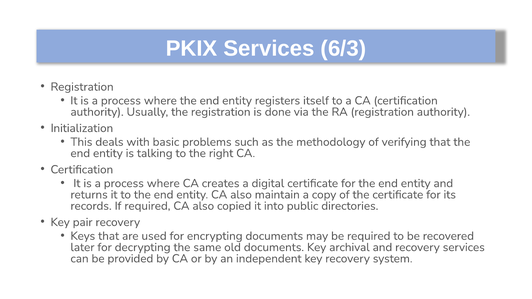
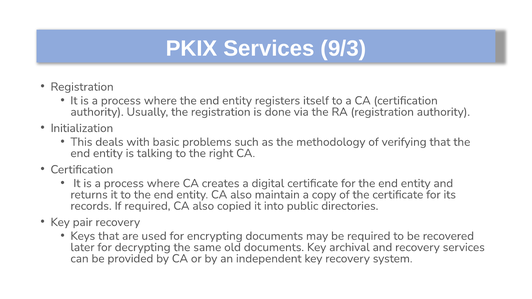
6/3: 6/3 -> 9/3 (343, 48)
